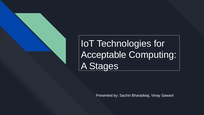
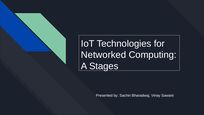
Acceptable: Acceptable -> Networked (104, 55)
